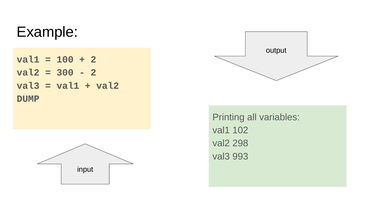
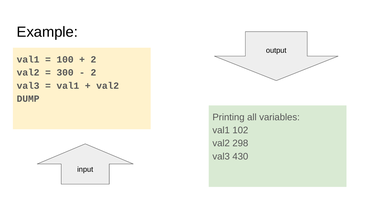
993: 993 -> 430 (240, 157)
